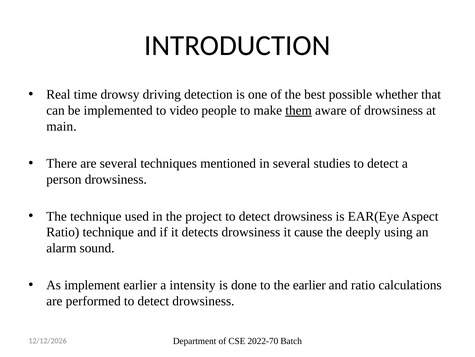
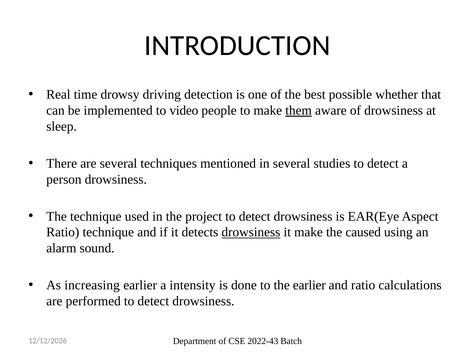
main: main -> sleep (62, 126)
drowsiness underline: none -> present (251, 232)
it cause: cause -> make (309, 232)
deeply: deeply -> caused (363, 232)
implement: implement -> increasing (92, 285)
2022-70: 2022-70 -> 2022-43 (263, 340)
